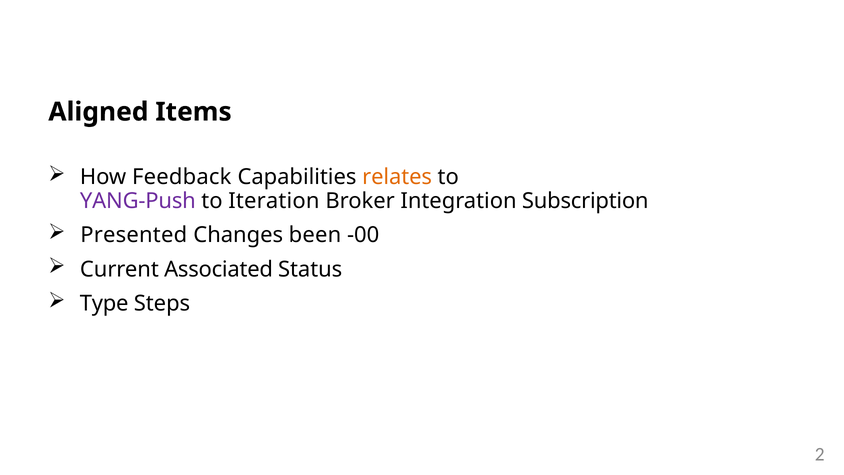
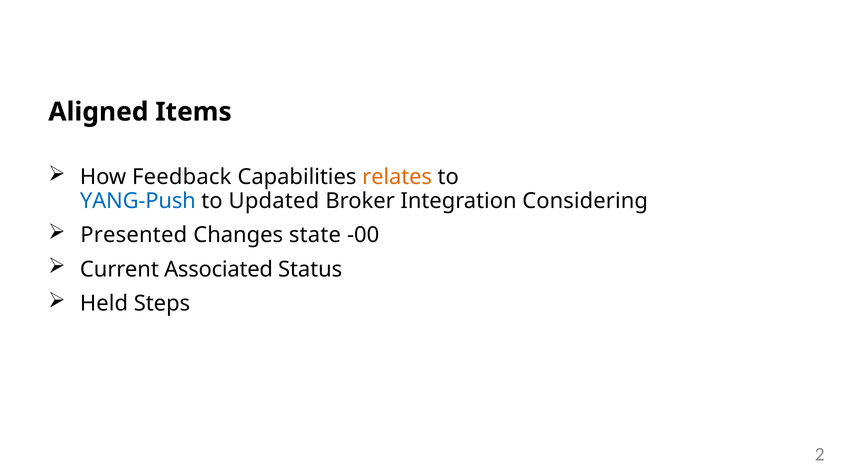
YANG-Push colour: purple -> blue (138, 201)
Iteration: Iteration -> Updated (274, 201)
Subscription: Subscription -> Considering (585, 201)
been: been -> state (315, 235)
Type: Type -> Held (104, 304)
